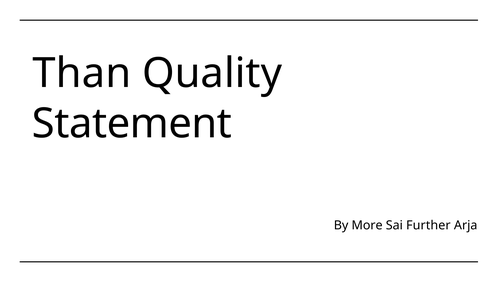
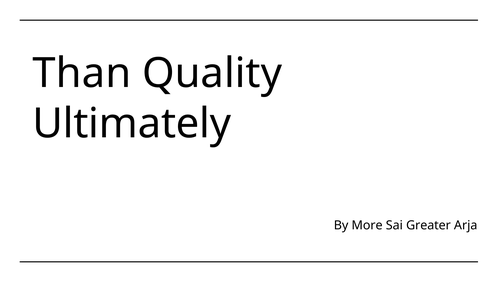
Statement: Statement -> Ultimately (132, 124)
Further: Further -> Greater (428, 225)
